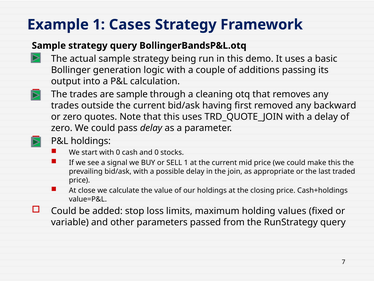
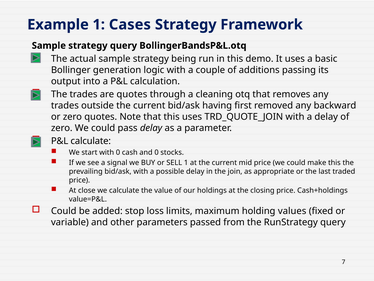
are sample: sample -> quotes (132, 94)
P&L holdings: holdings -> calculate (91, 141)
